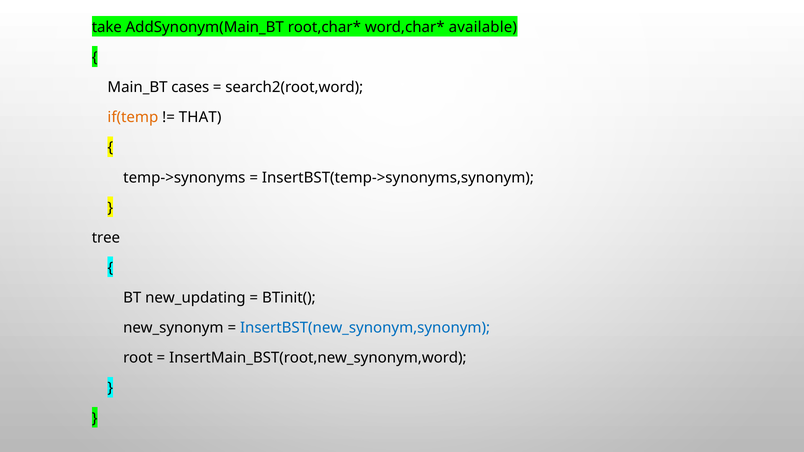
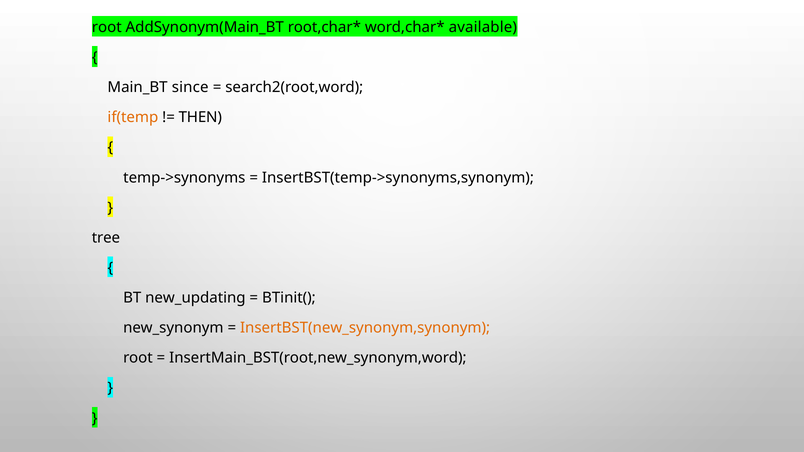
take: take -> root (107, 27)
cases: cases -> since (190, 87)
THAT: THAT -> THEN (200, 118)
InsertBST(new_synonym,synonym colour: blue -> orange (365, 328)
